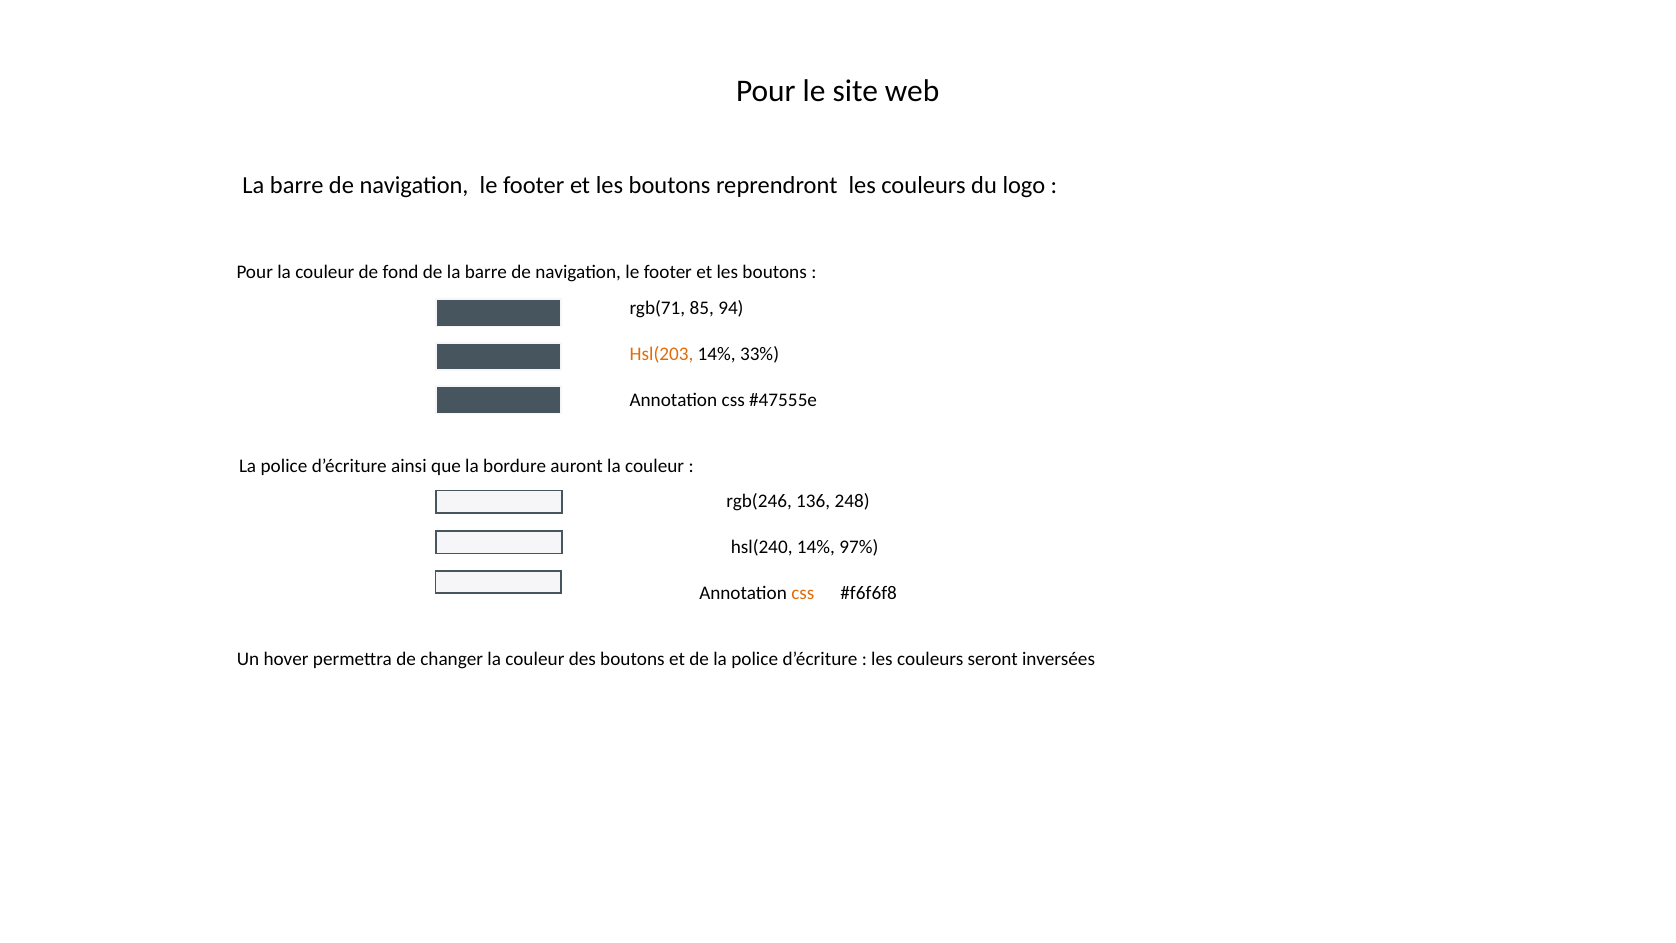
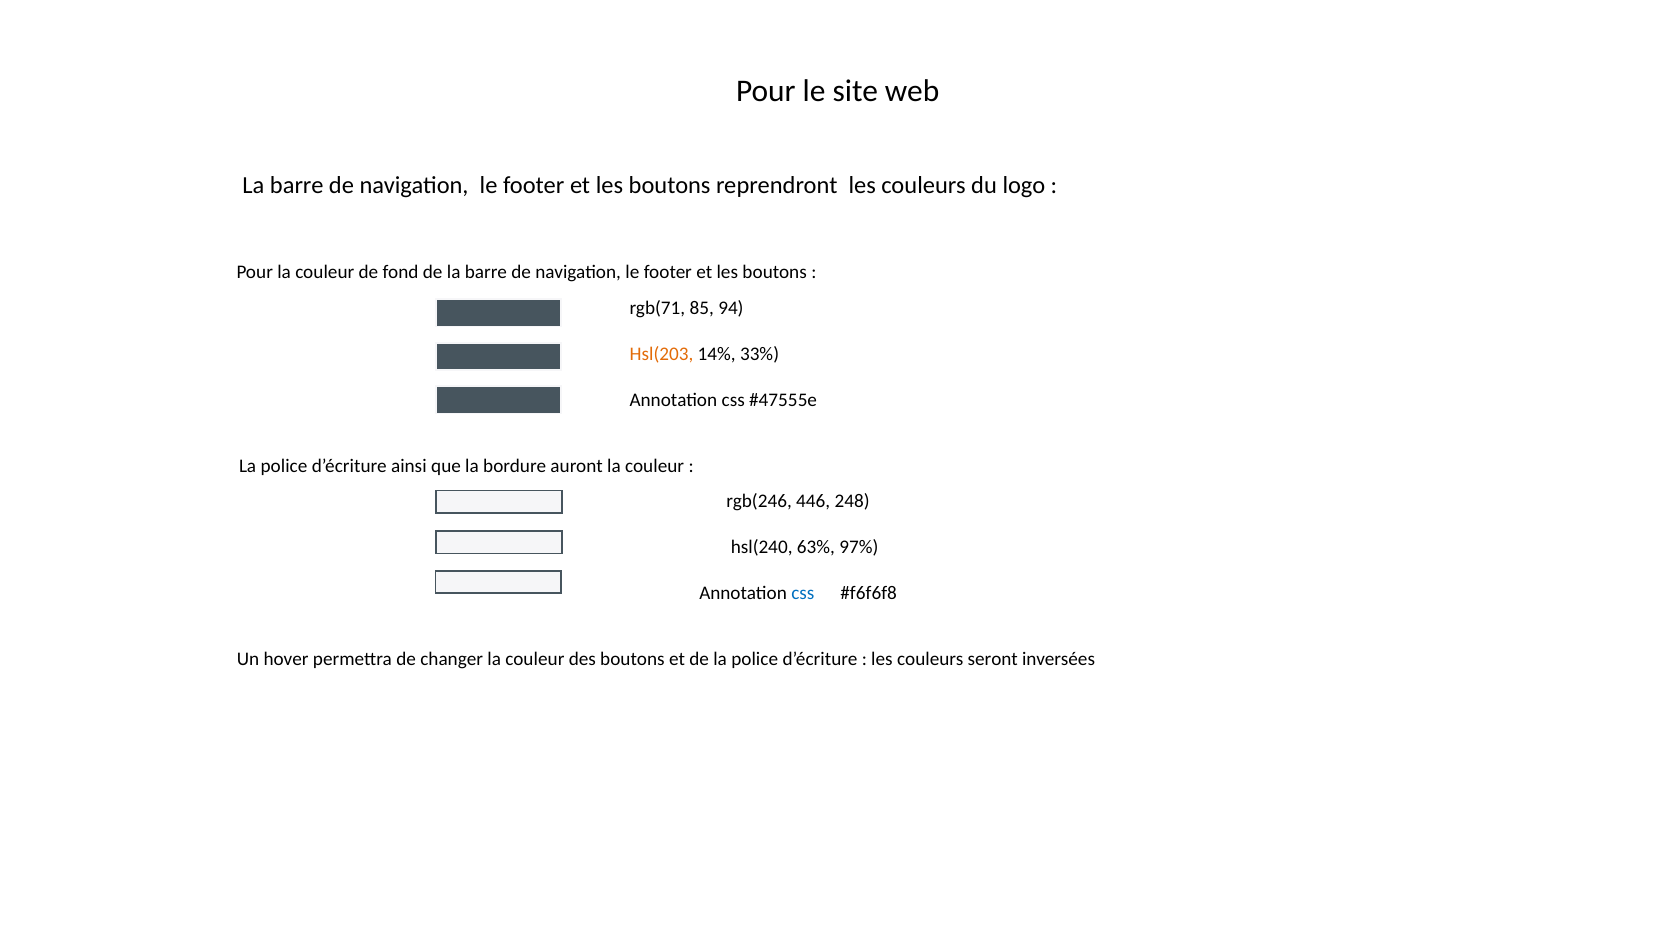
136: 136 -> 446 (813, 501)
hsl(240 14%: 14% -> 63% (816, 547)
css colour: orange -> blue (803, 593)
